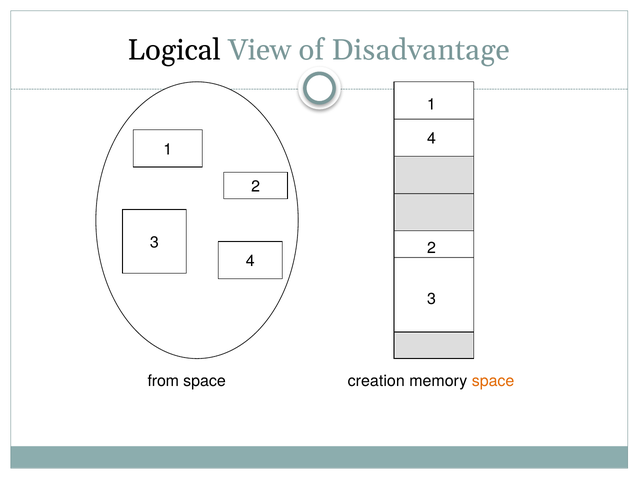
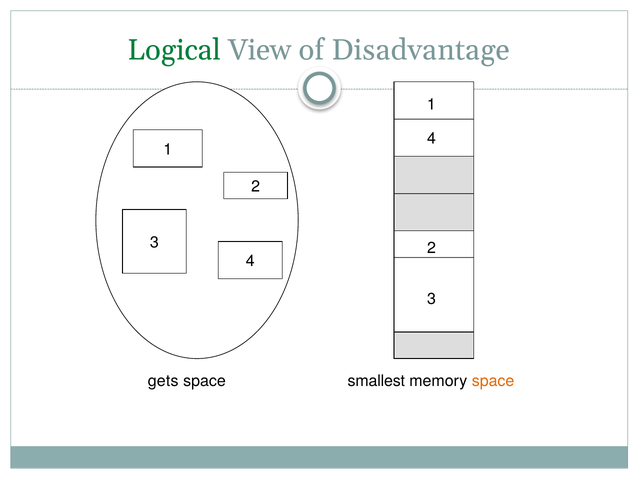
Logical colour: black -> green (174, 50)
from: from -> gets (163, 381)
creation: creation -> smallest (376, 381)
